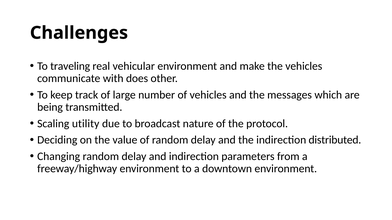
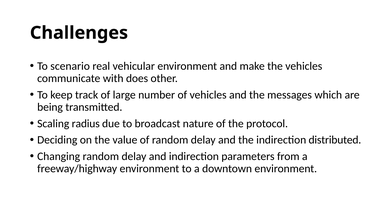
traveling: traveling -> scenario (70, 66)
utility: utility -> radius (86, 124)
